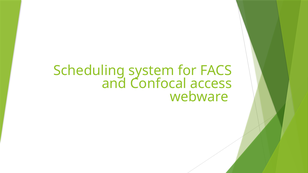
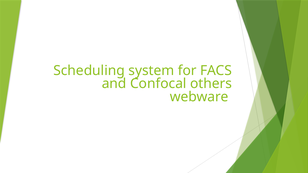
access: access -> others (211, 84)
